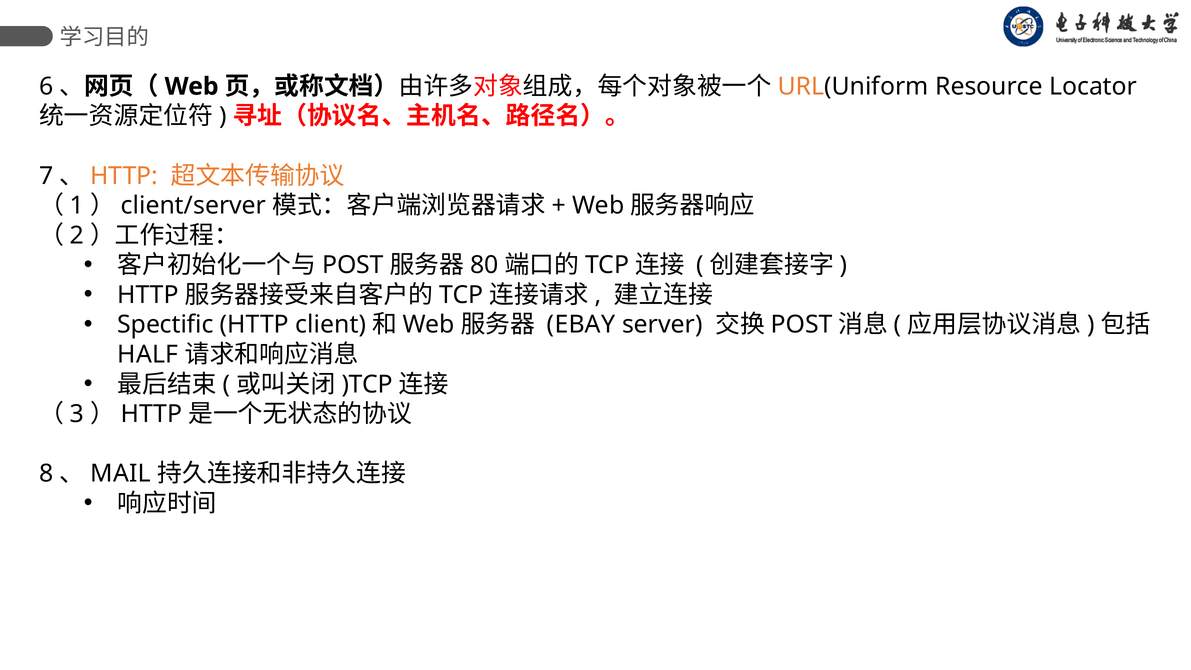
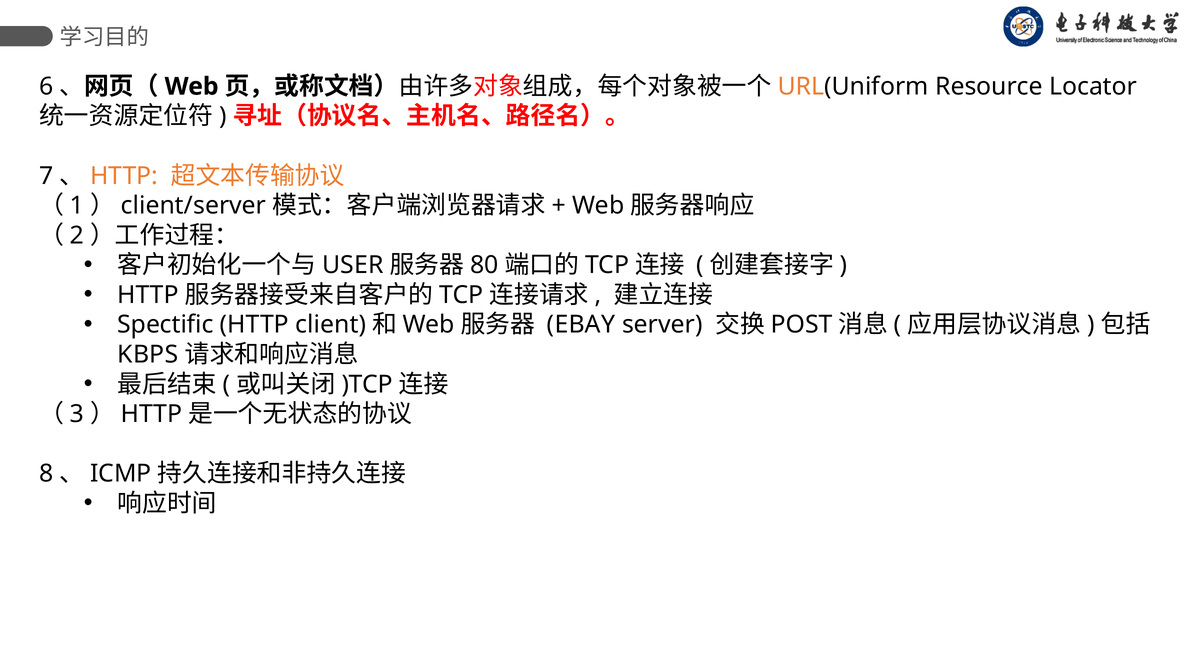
POST: POST -> USER (353, 265)
HALF: HALF -> KBPS (148, 355)
MAIL: MAIL -> ICMP (121, 474)
